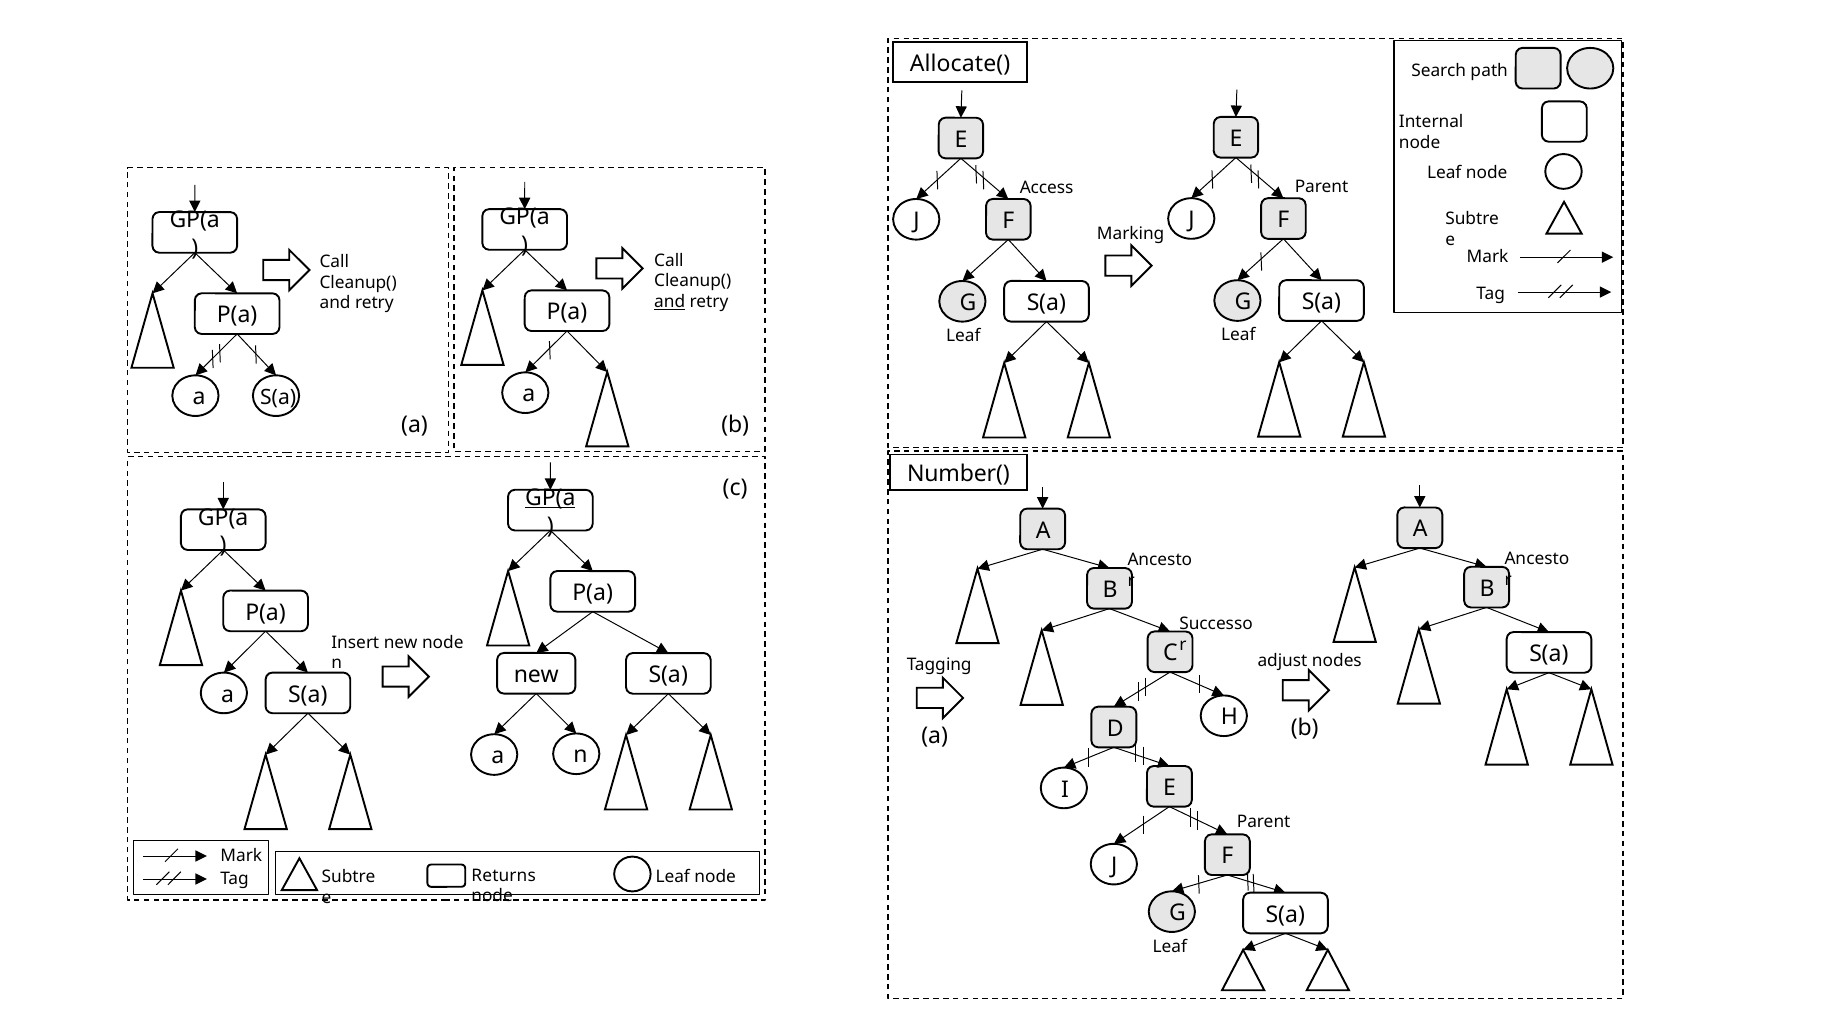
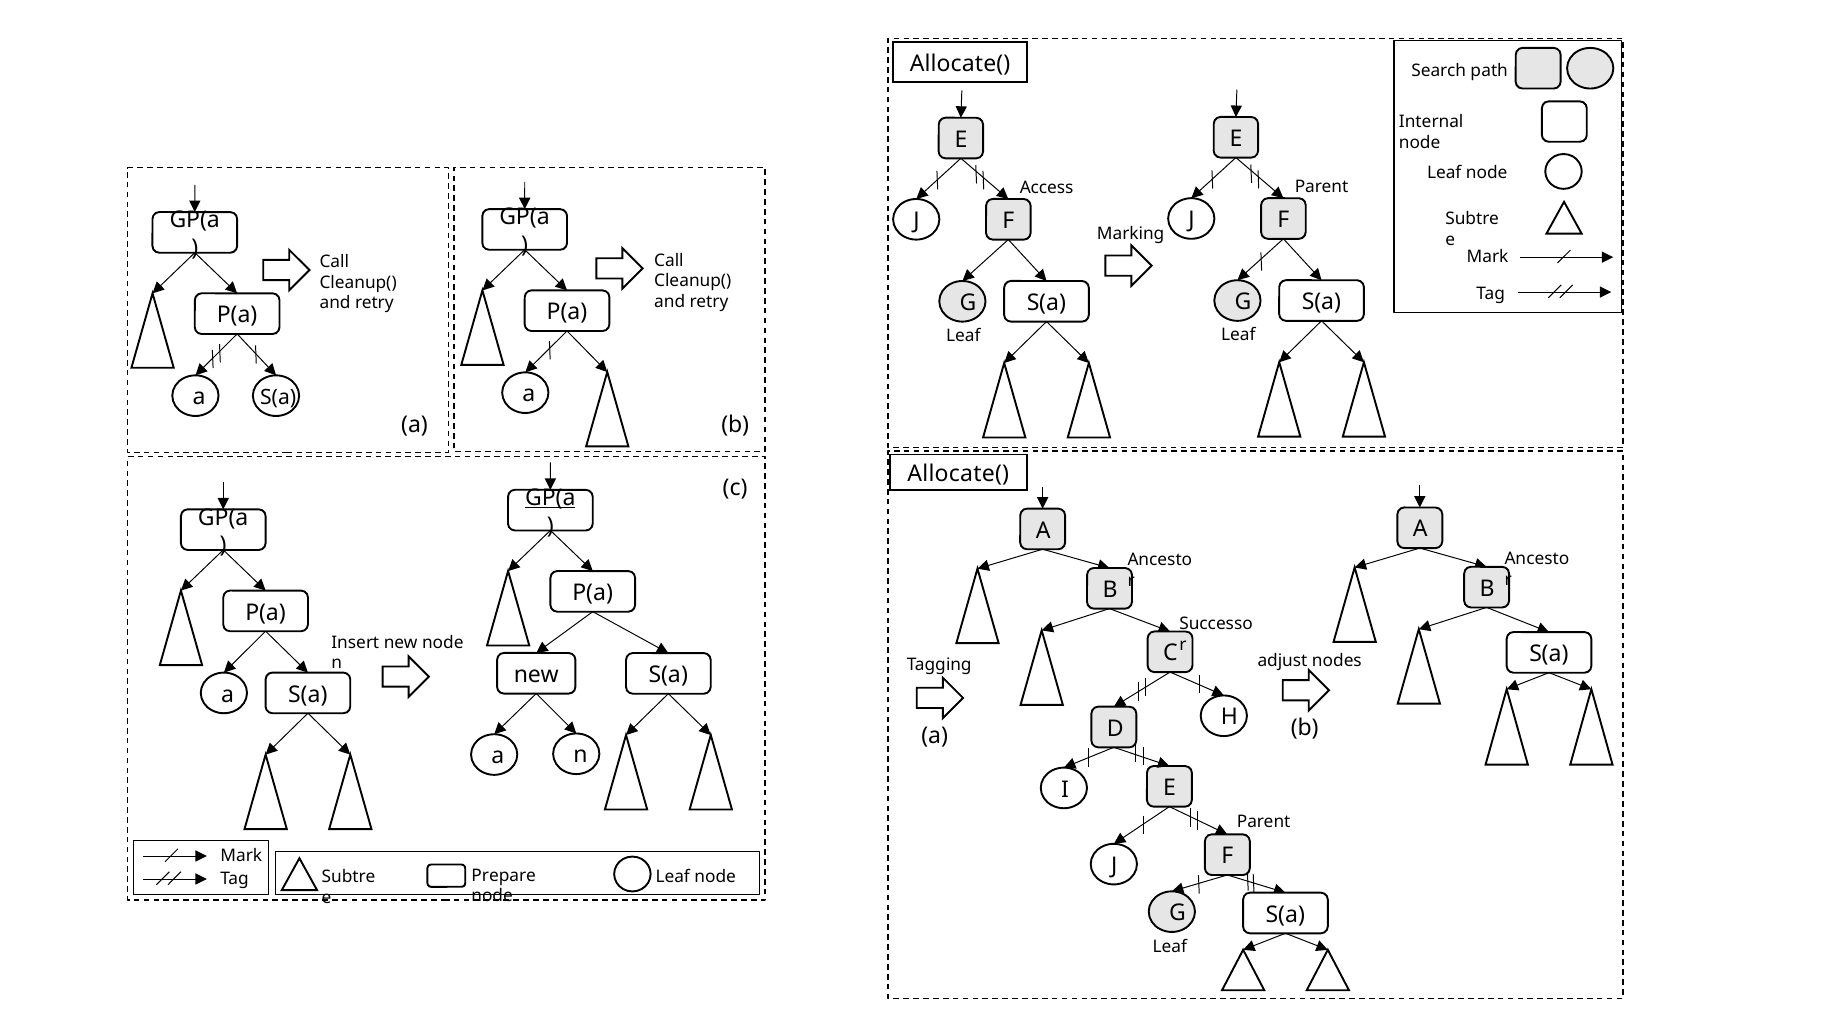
and underline: present -> none (670, 302)
Number(: Number( -> Allocate( (958, 474)
Returns: Returns -> Prepare (504, 876)
